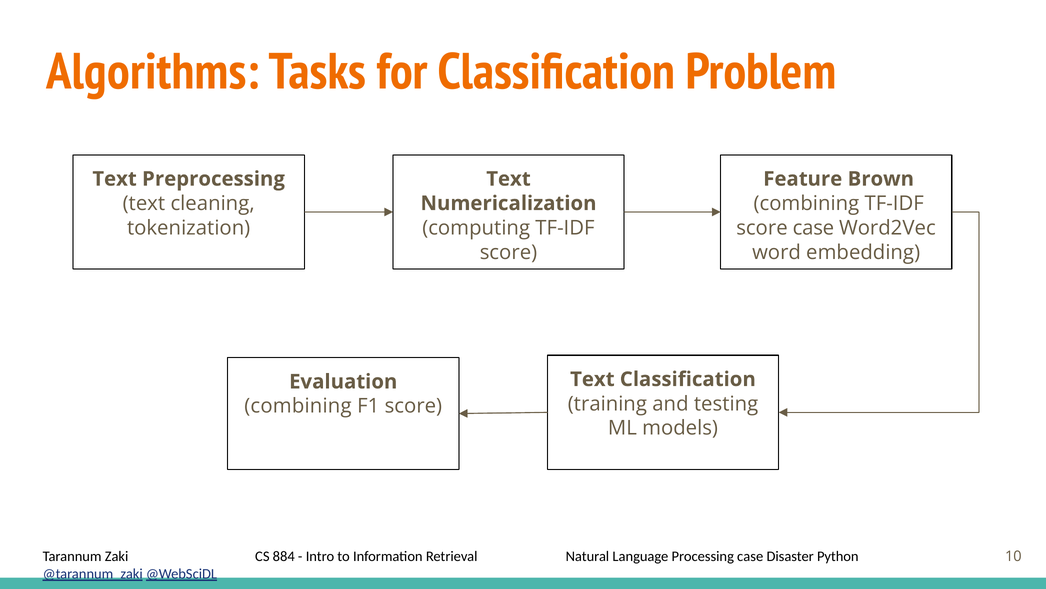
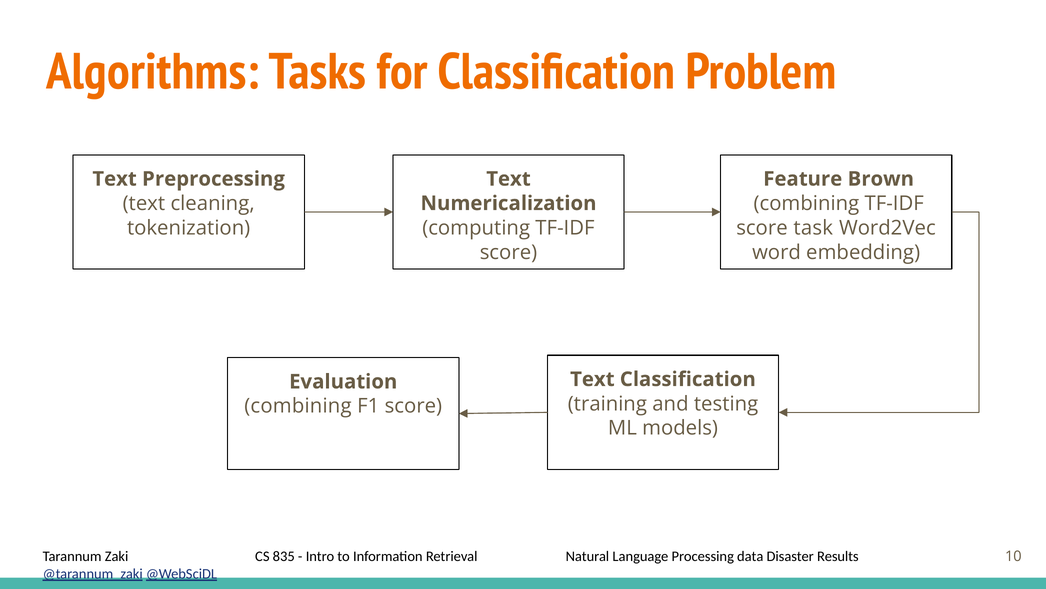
score case: case -> task (813, 228)
884: 884 -> 835 (284, 556)
Processing case: case -> data (750, 556)
Python: Python -> Results (838, 556)
